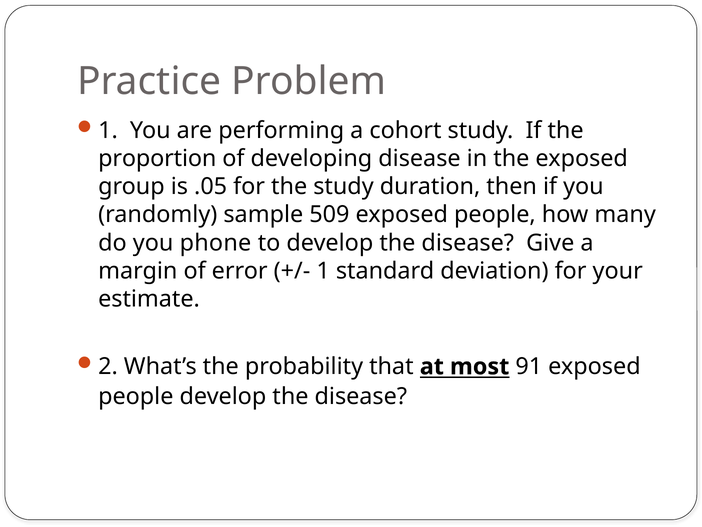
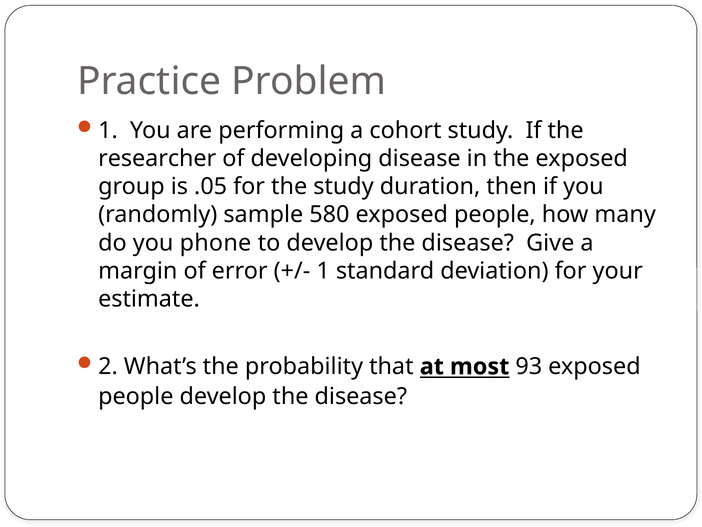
proportion: proportion -> researcher (157, 158)
509: 509 -> 580 (329, 215)
91: 91 -> 93 (529, 366)
